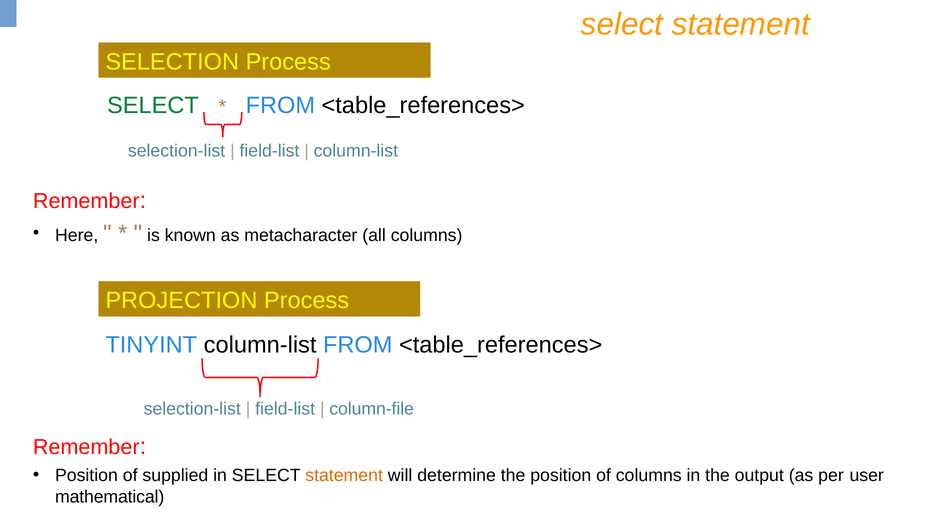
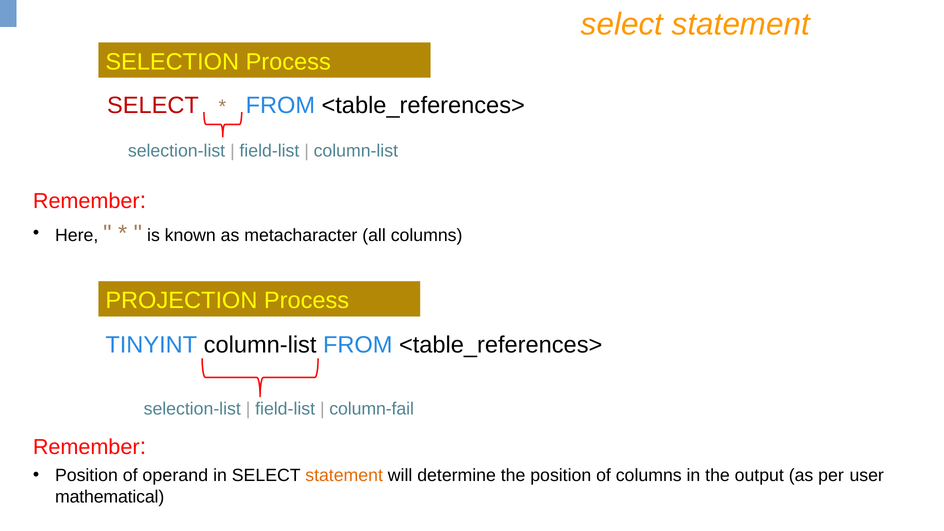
SELECT colour: green -> red (153, 105)
column-file: column-file -> column-fail (372, 409)
supplied: supplied -> operand (175, 476)
